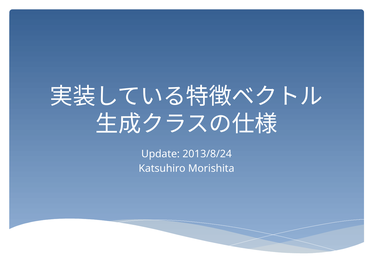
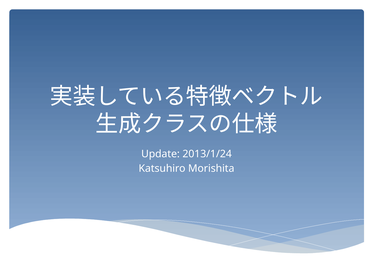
2013/8/24: 2013/8/24 -> 2013/1/24 (207, 154)
